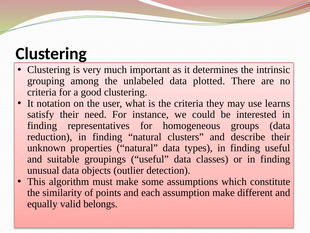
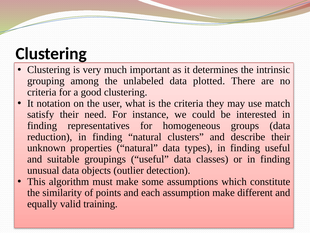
learns: learns -> match (278, 103)
belongs: belongs -> training (100, 204)
